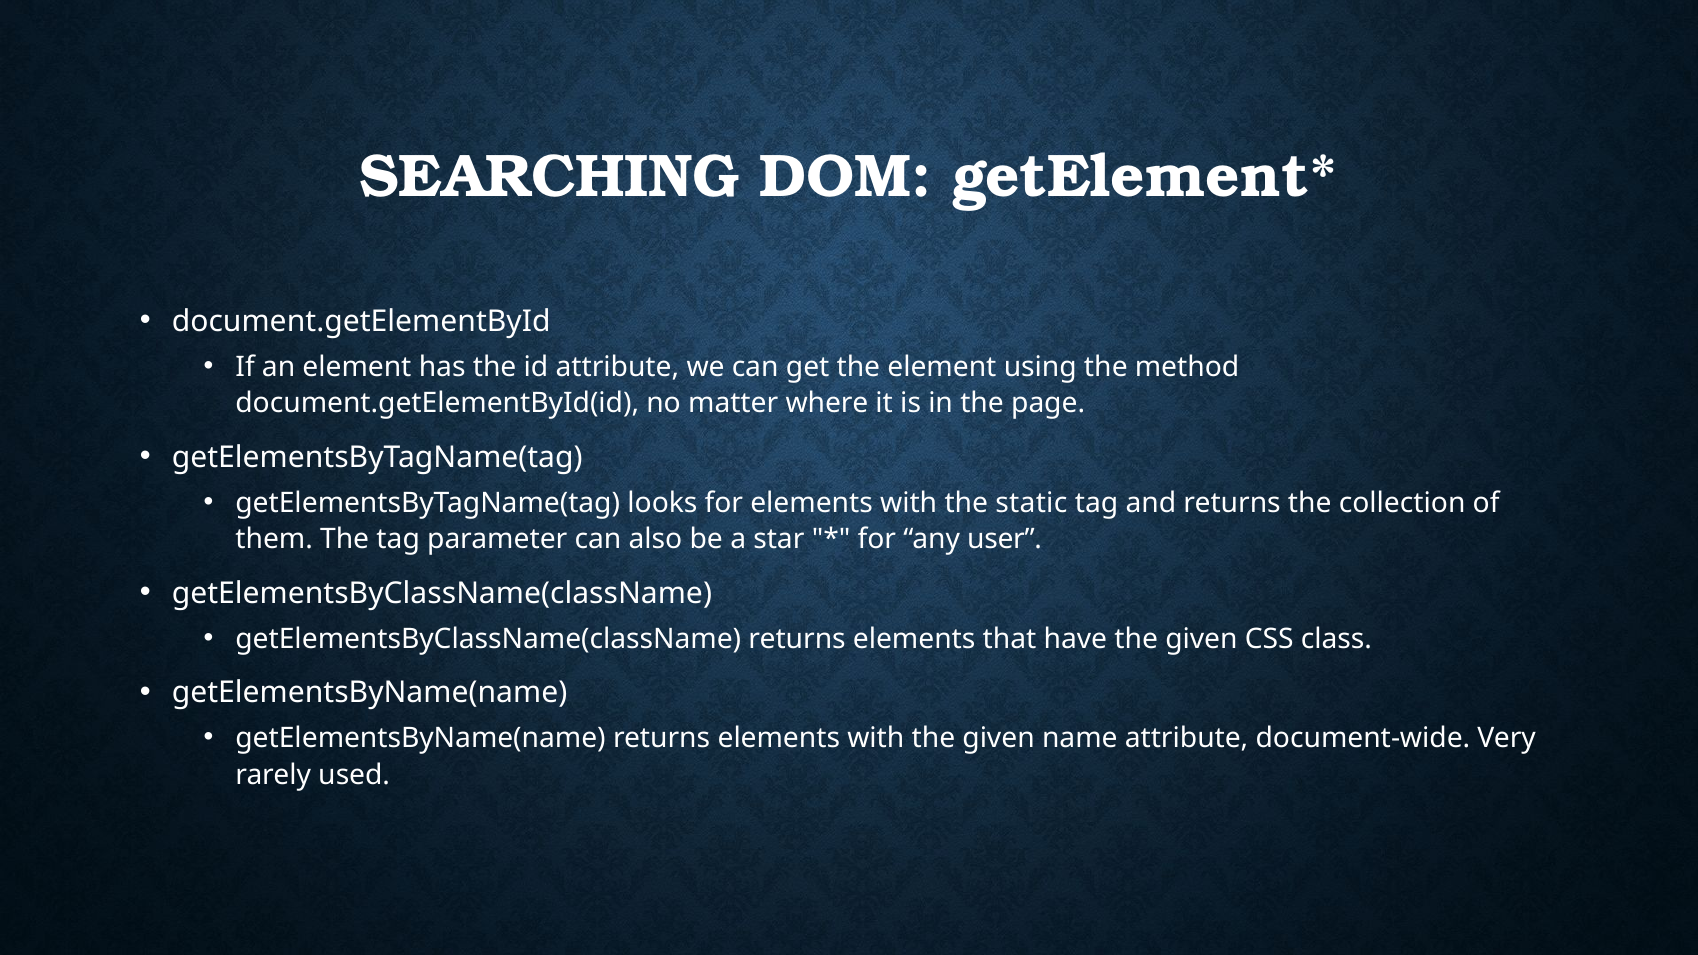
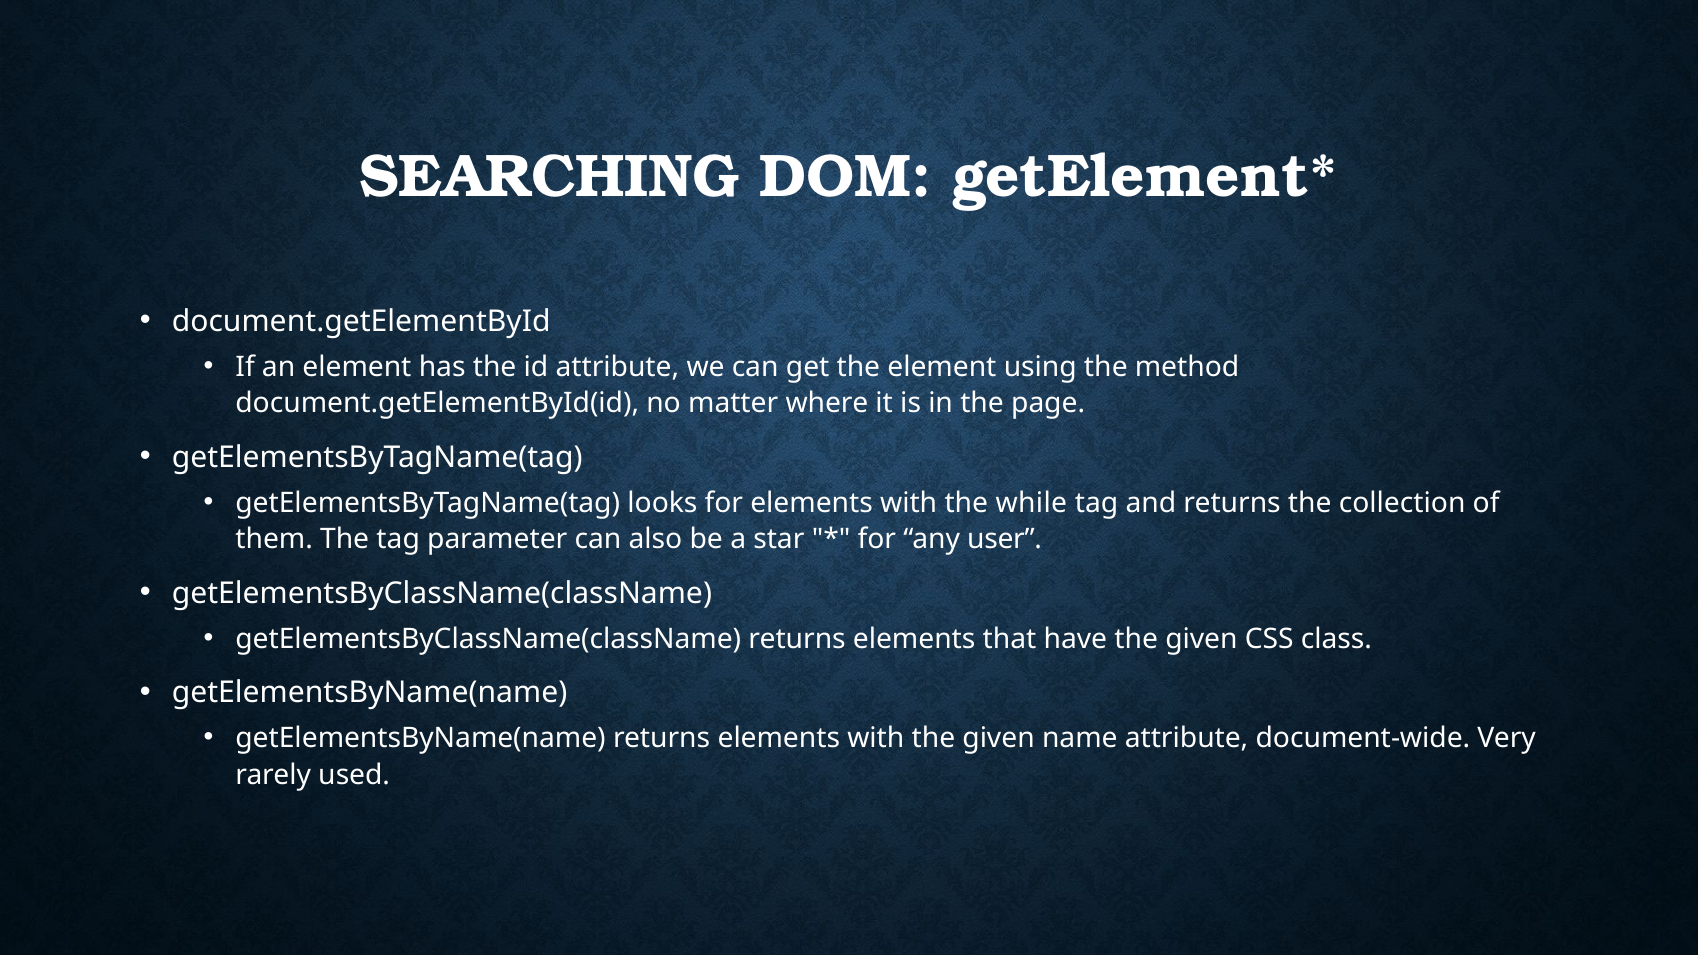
static: static -> while (1031, 503)
